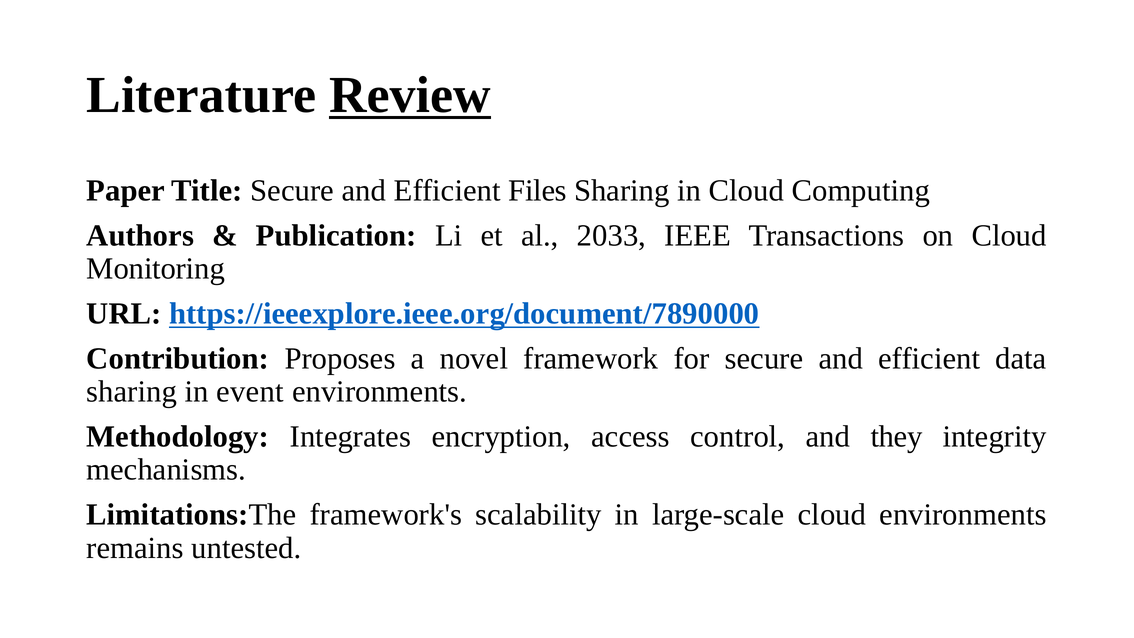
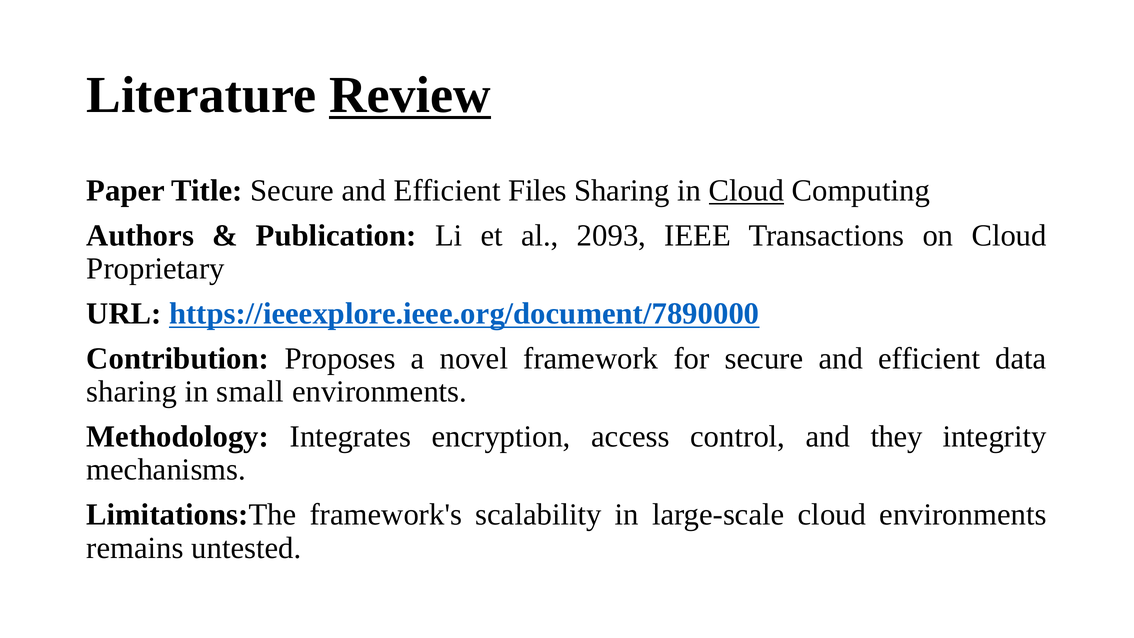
Cloud underline: none -> present (746, 190)
2033: 2033 -> 2093 (611, 235)
Monitoring: Monitoring -> Proprietary (156, 269)
event: event -> small (250, 392)
